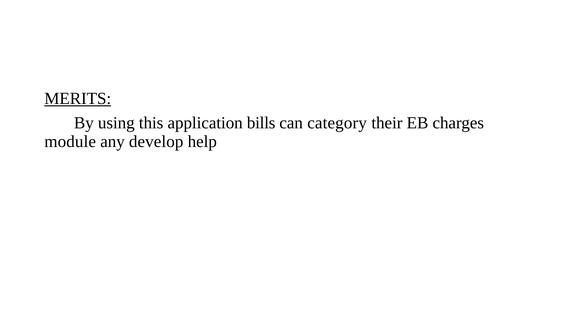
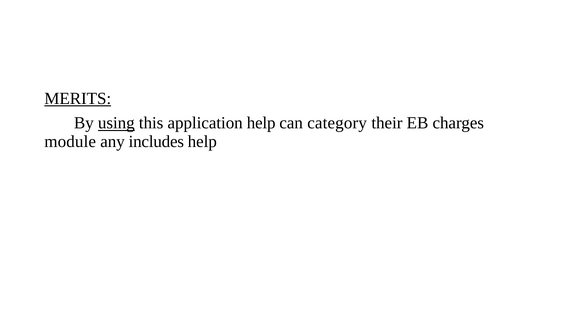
using underline: none -> present (116, 123)
application bills: bills -> help (261, 123)
develop: develop -> includes (156, 141)
